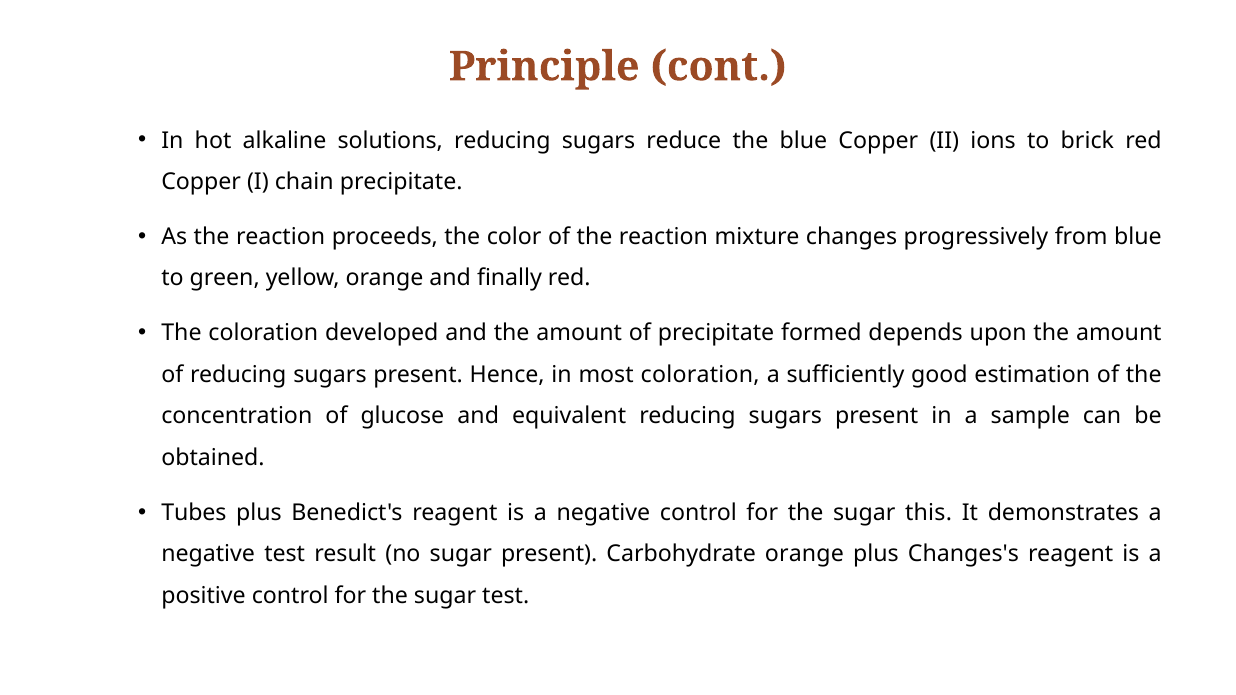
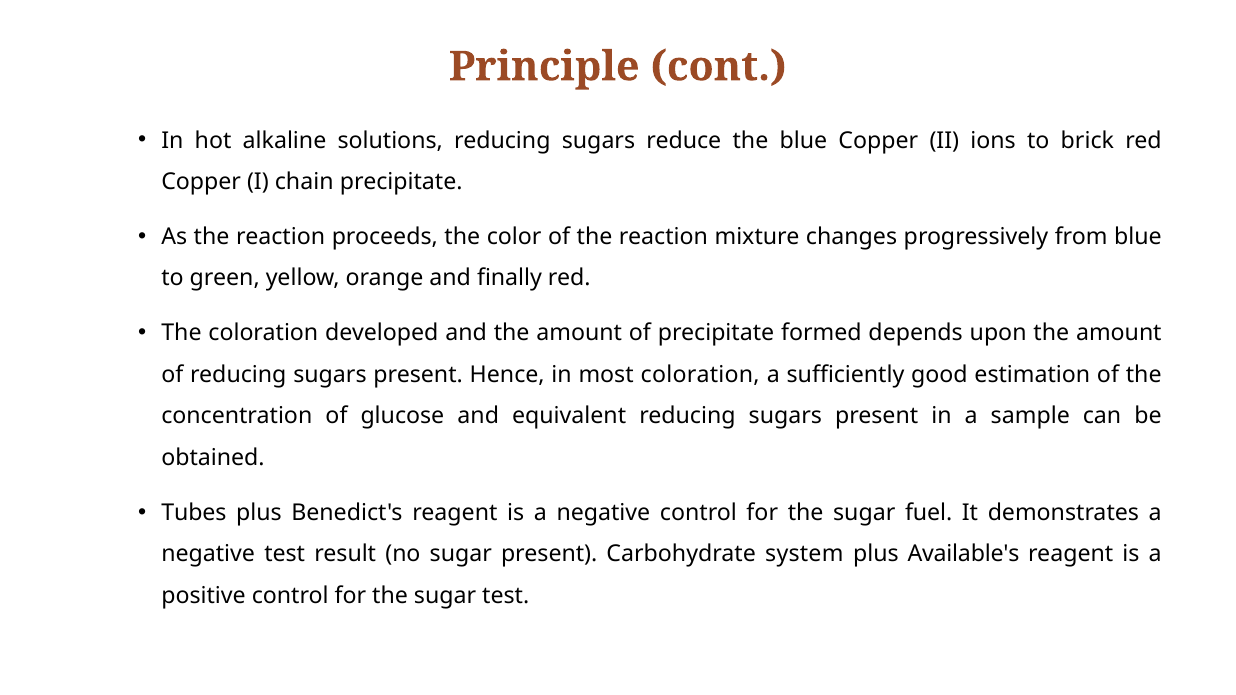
this: this -> fuel (929, 513)
Carbohydrate orange: orange -> system (804, 554)
Changes's: Changes's -> Available's (964, 554)
